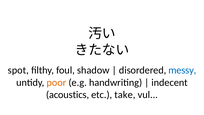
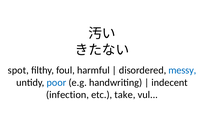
shadow: shadow -> harmful (93, 70)
poor colour: orange -> blue (56, 82)
acoustics: acoustics -> infection (67, 95)
